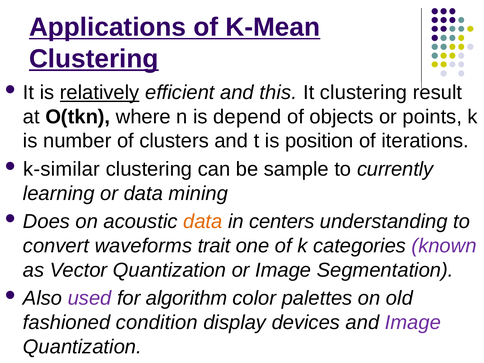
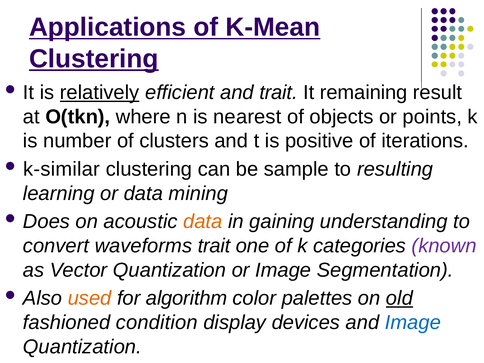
and this: this -> trait (278, 93)
It clustering: clustering -> remaining (364, 93)
depend: depend -> nearest (247, 117)
position: position -> positive (319, 141)
currently: currently -> resulting (395, 169)
centers: centers -> gaining (282, 222)
used colour: purple -> orange (90, 298)
old underline: none -> present (399, 298)
Image colour: purple -> blue (413, 322)
